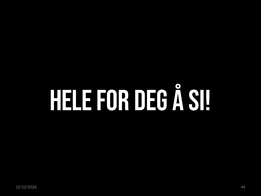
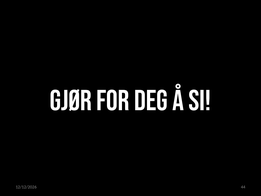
HELE: HELE -> GJØR (71, 101)
